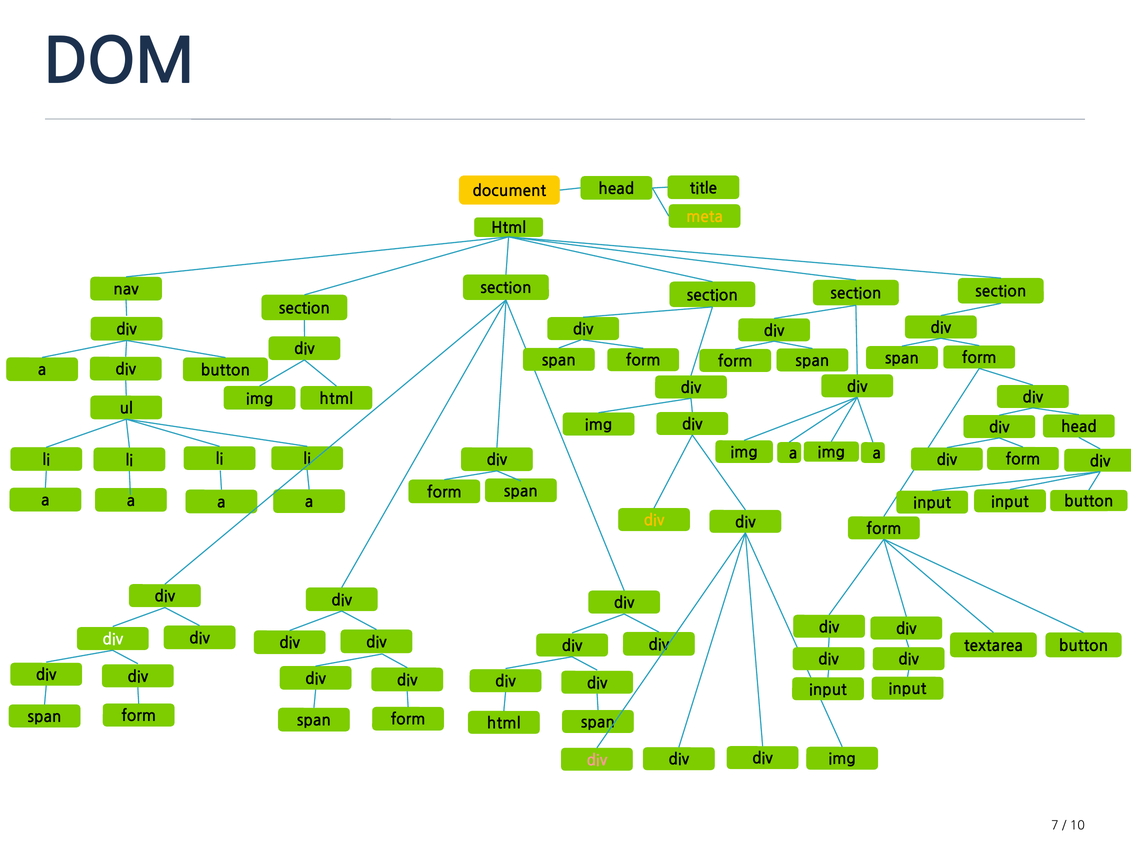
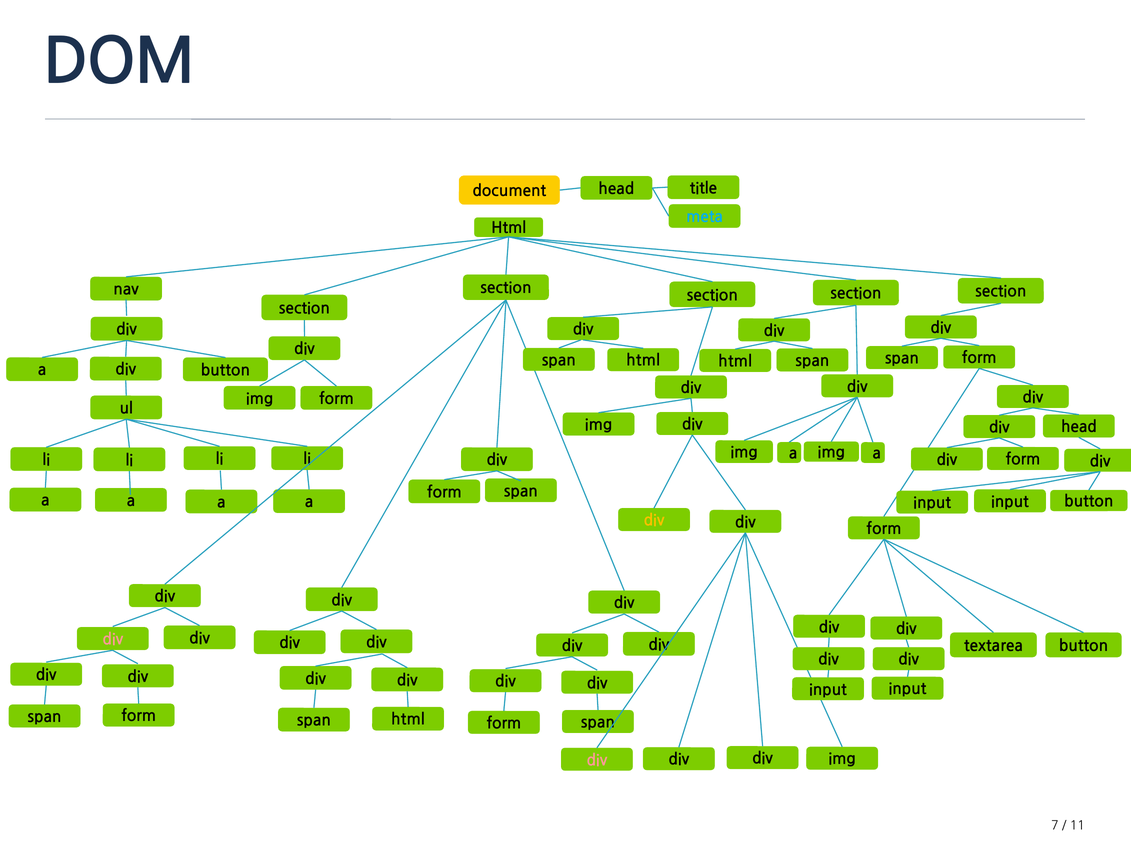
meta colour: yellow -> light blue (705, 217)
form: form -> html (643, 361)
form: form -> html (735, 362)
img html: html -> form (336, 399)
div colour: white -> pink (113, 640)
form: form -> html (408, 720)
html: html -> form (504, 724)
10: 10 -> 11 (1077, 826)
